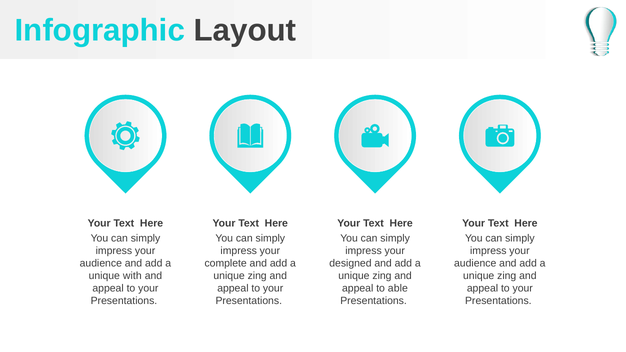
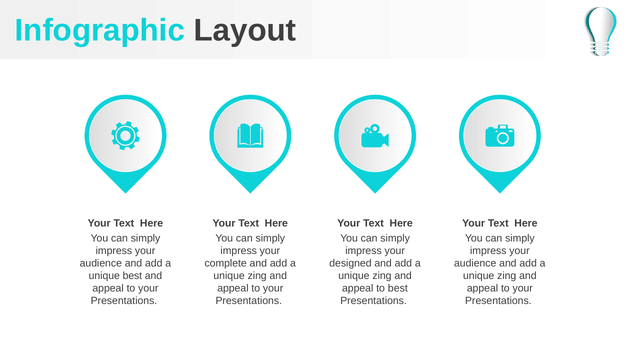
unique with: with -> best (132, 276)
to able: able -> best (398, 288)
